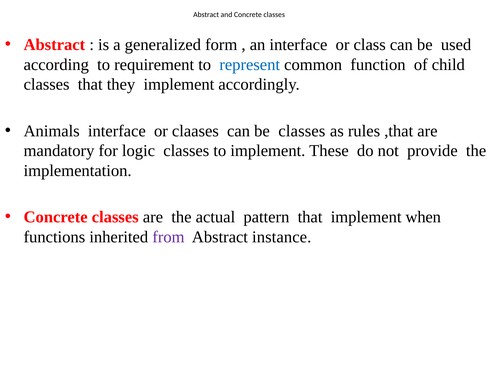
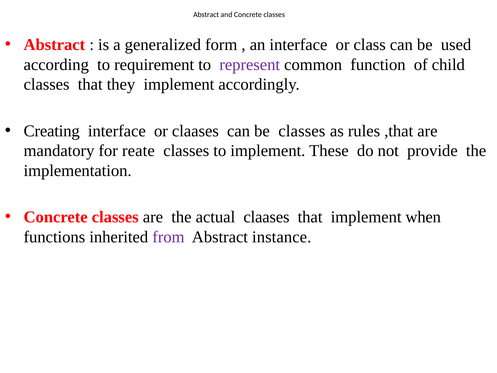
represent colour: blue -> purple (250, 65)
Animals: Animals -> Creating (52, 131)
logic: logic -> reate (138, 151)
actual pattern: pattern -> claases (266, 217)
